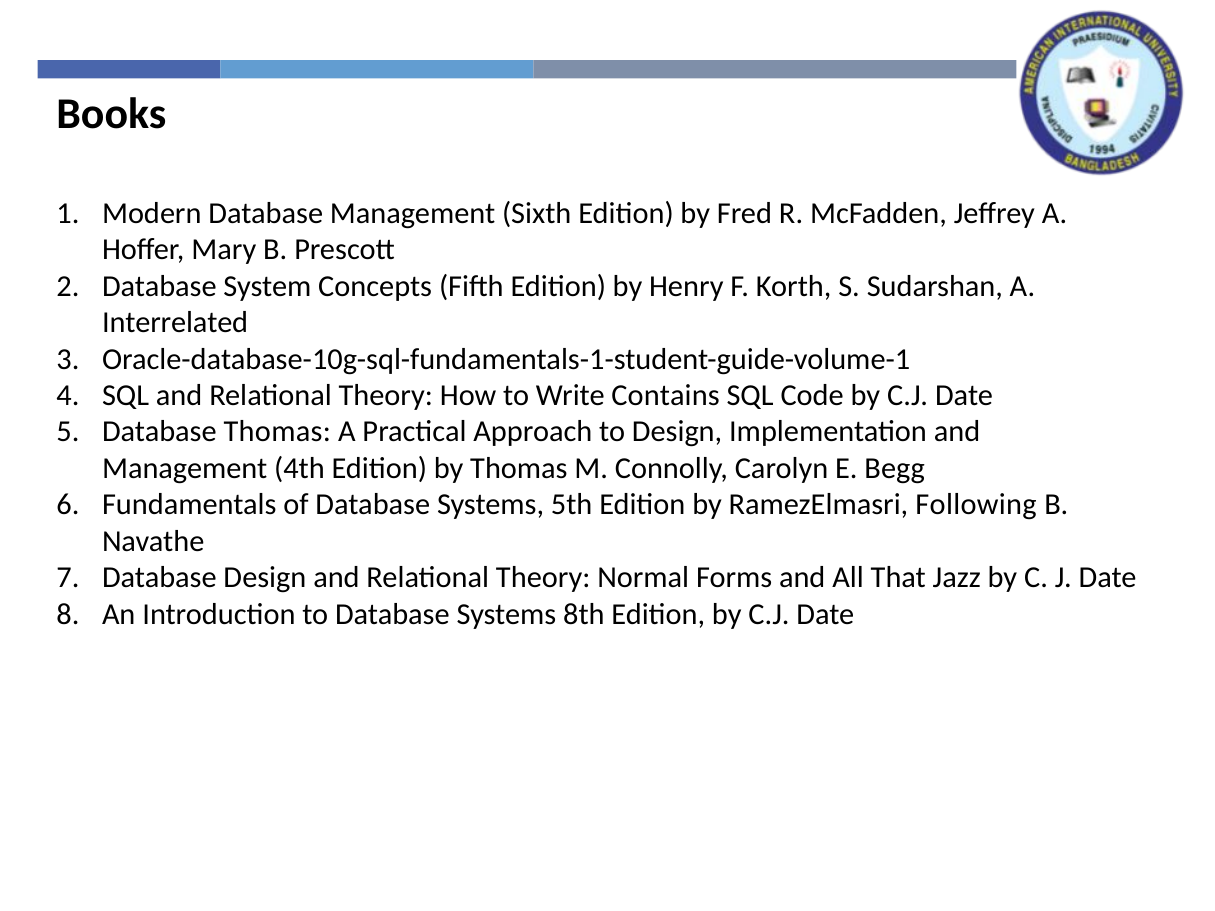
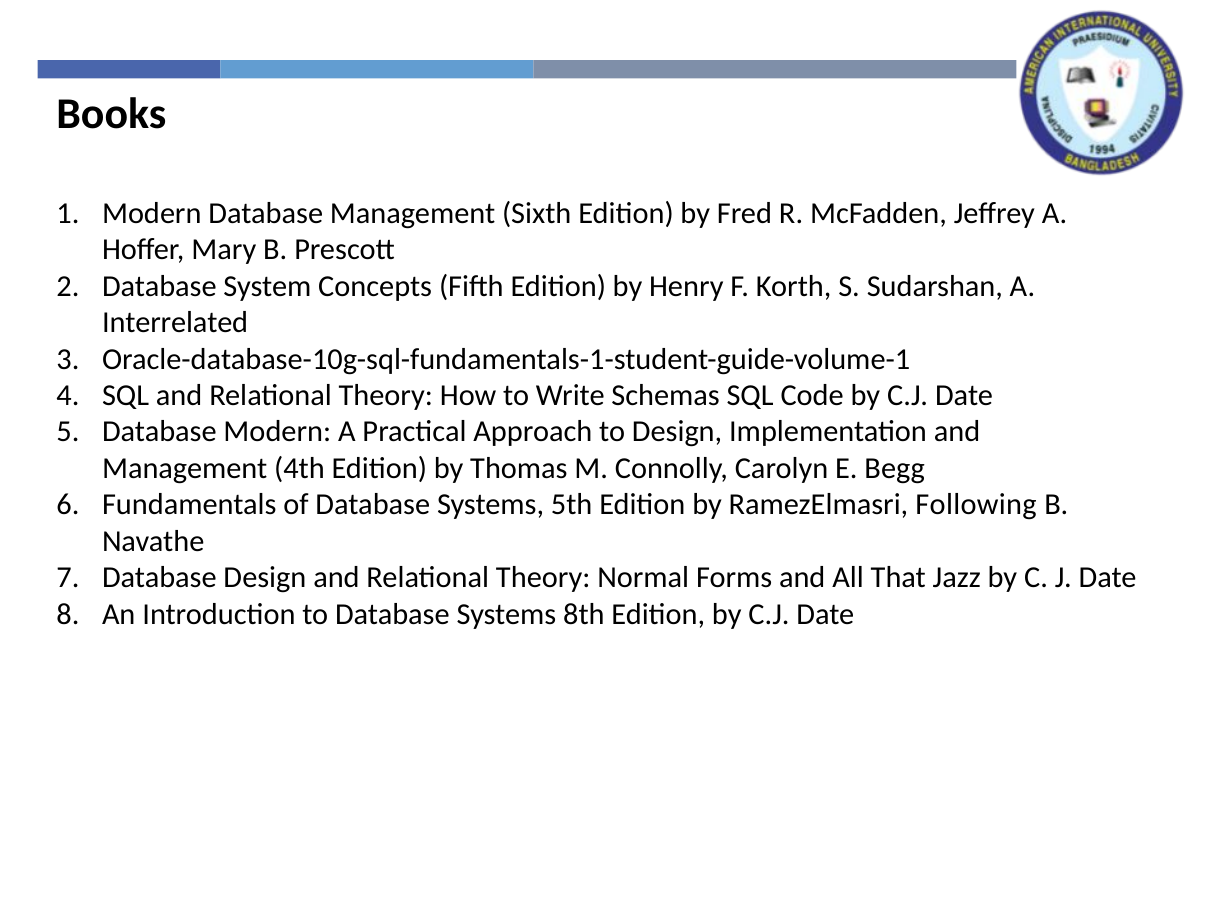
Contains: Contains -> Schemas (666, 396)
Database Thomas: Thomas -> Modern (277, 432)
